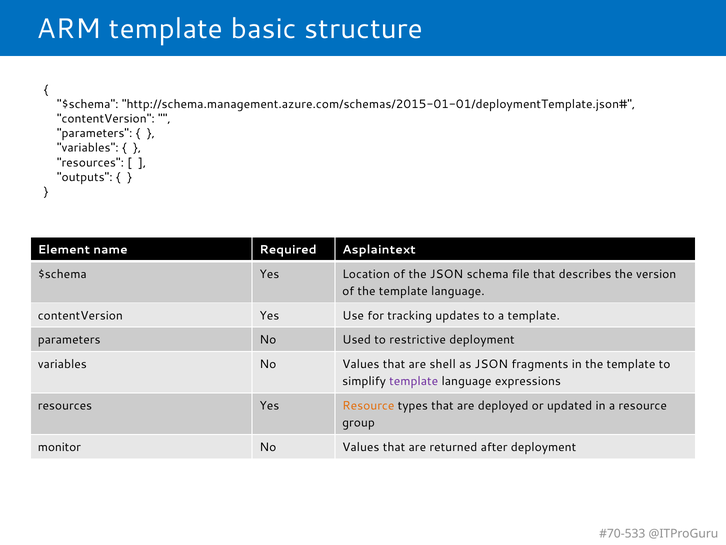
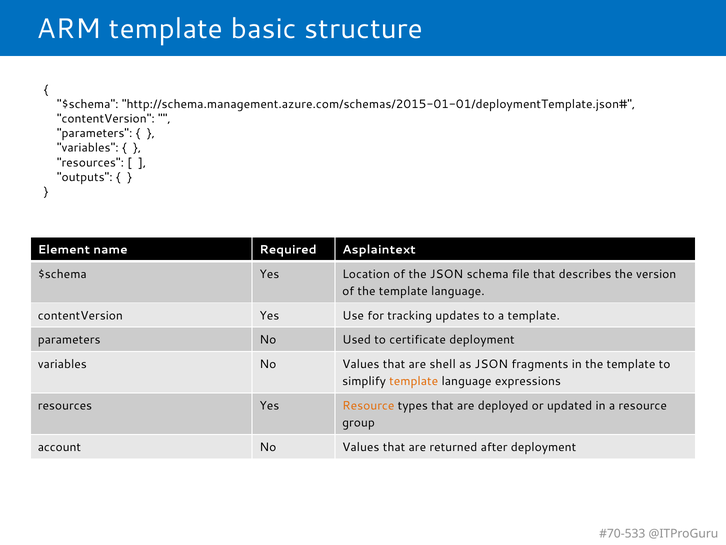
restrictive: restrictive -> certificate (418, 340)
template colour: purple -> orange (414, 381)
monitor: monitor -> account (59, 447)
